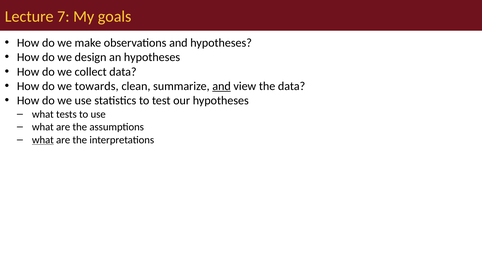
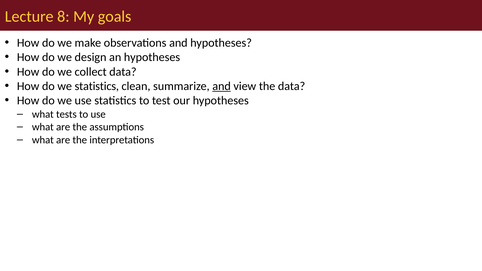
7: 7 -> 8 (63, 16)
we towards: towards -> statistics (97, 86)
what underline: present -> none (43, 140)
